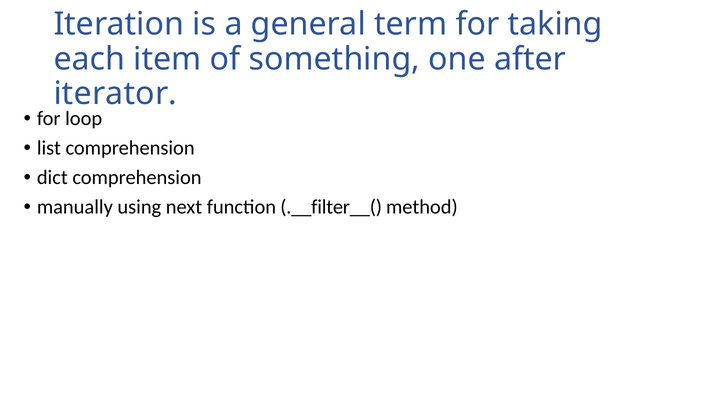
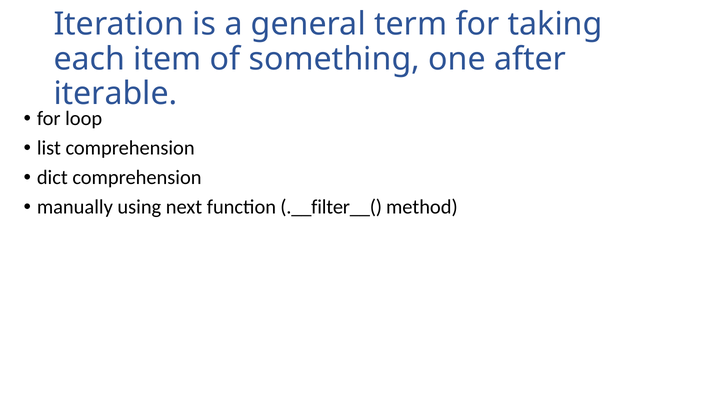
iterator: iterator -> iterable (115, 94)
